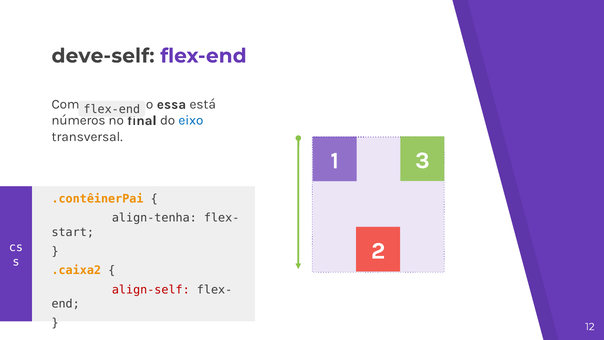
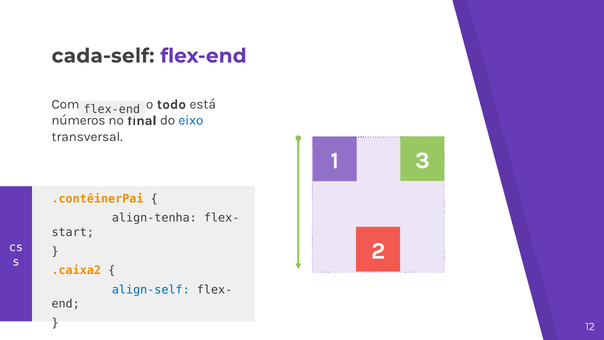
deve-self: deve-self -> cada-self (103, 56)
essa: essa -> todo (171, 104)
align-self colour: red -> blue (151, 289)
